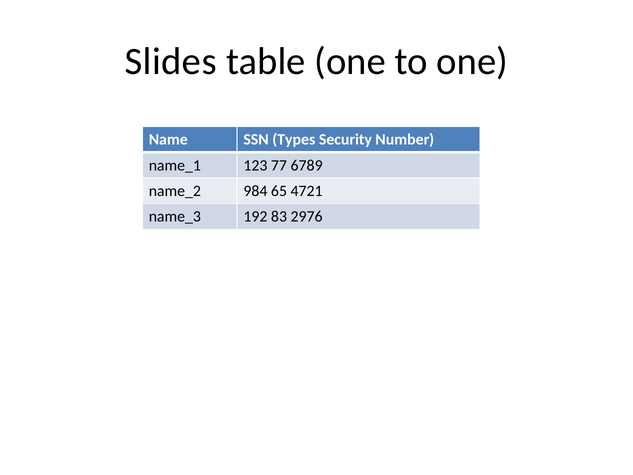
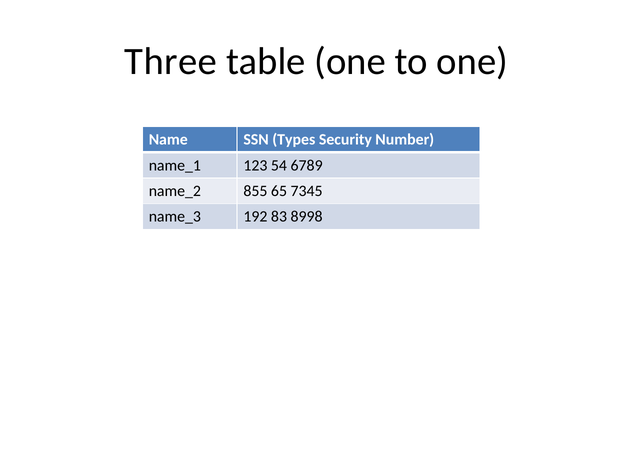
Slides: Slides -> Three (171, 61)
77: 77 -> 54 (279, 165)
984: 984 -> 855 (255, 191)
4721: 4721 -> 7345 (307, 191)
2976: 2976 -> 8998 (307, 217)
